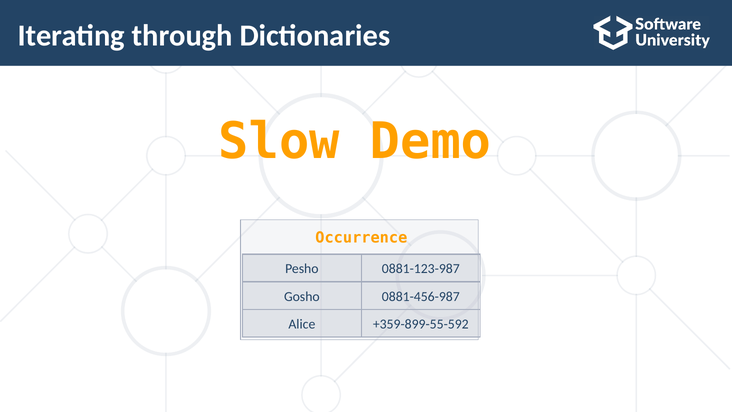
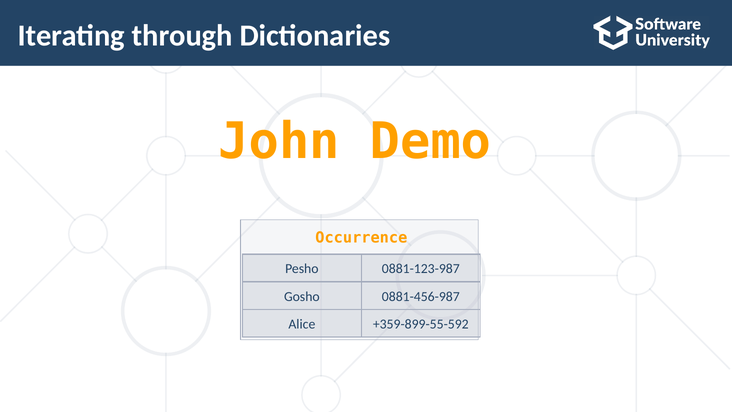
Slow: Slow -> John (279, 141)
